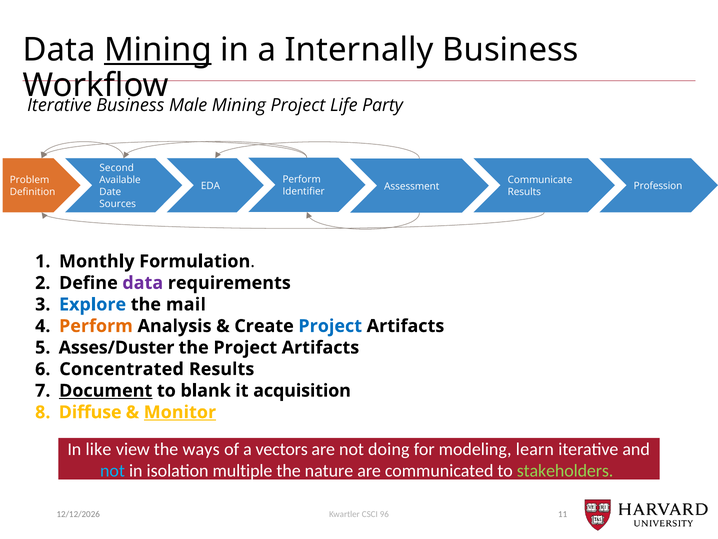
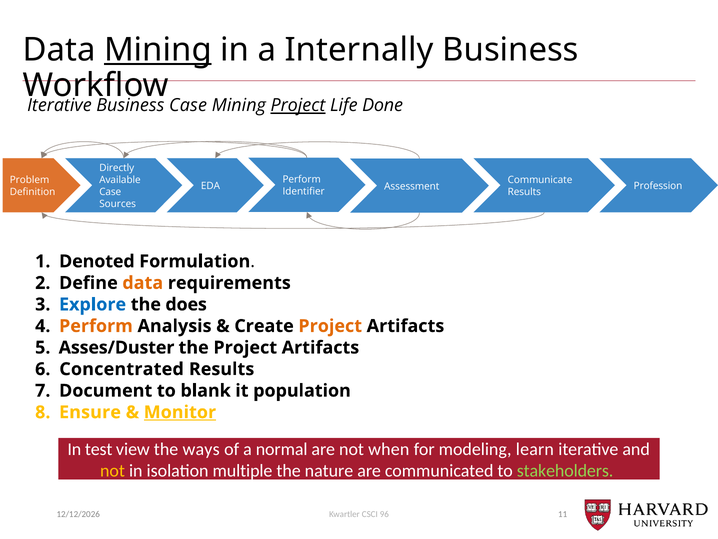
Male: Male -> Case (188, 105)
Project underline: none -> present (298, 105)
Party: Party -> Done (383, 105)
Second: Second -> Directly (117, 168)
Date: Date -> Case (110, 192)
Monthly: Monthly -> Denoted (97, 261)
data colour: purple -> orange (143, 283)
mail: mail -> does (186, 304)
Project colour: blue -> orange (330, 326)
Document underline: present -> none (106, 390)
acquisition: acquisition -> population (302, 390)
Diffuse: Diffuse -> Ensure (90, 412)
like: like -> test (99, 449)
vectors: vectors -> normal (282, 449)
doing: doing -> when (389, 449)
not colour: light blue -> yellow (113, 470)
